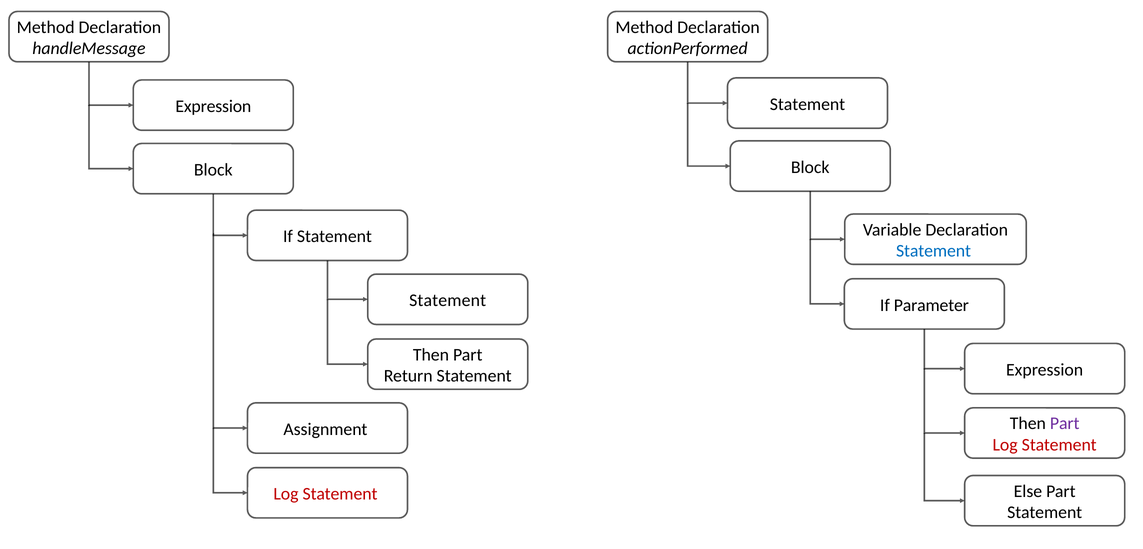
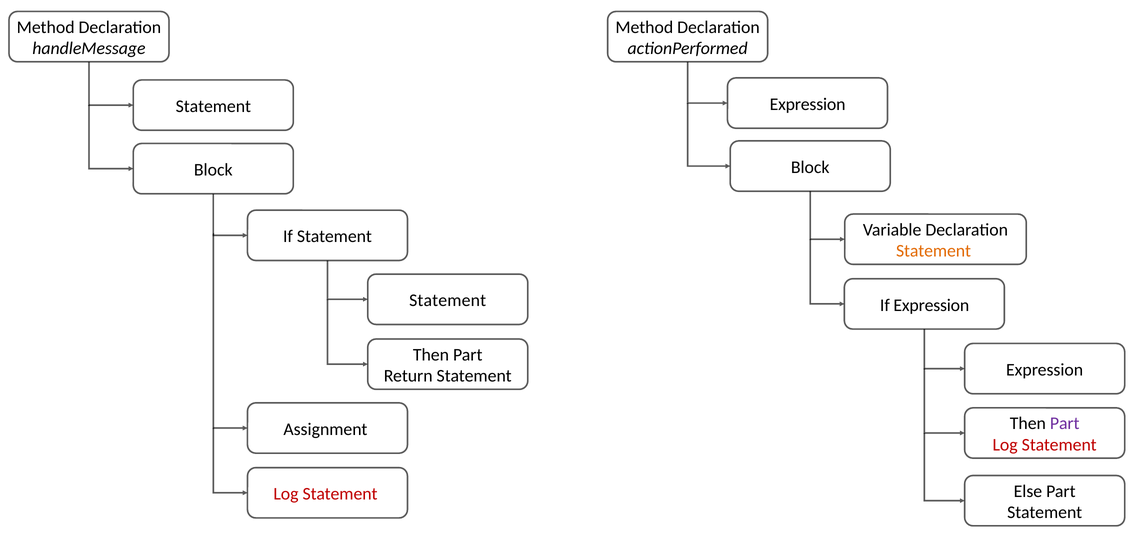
Statement: Statement -> Expression (808, 104)
Expression: Expression -> Statement (213, 106)
Statement colour: blue -> orange (934, 251)
If Parameter: Parameter -> Expression (931, 305)
